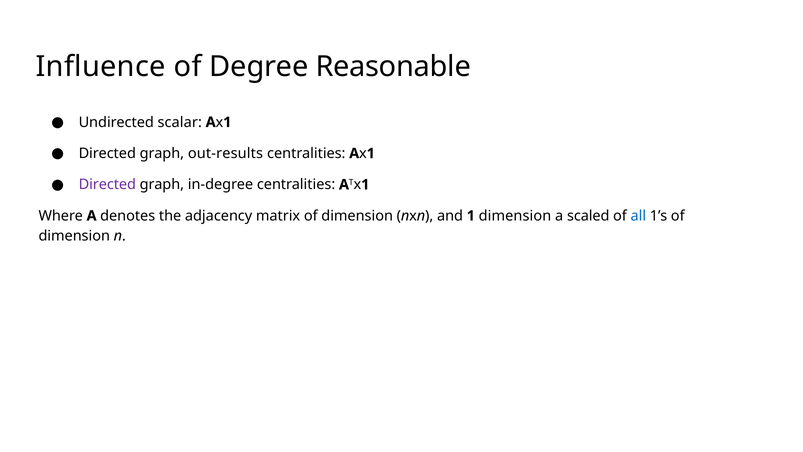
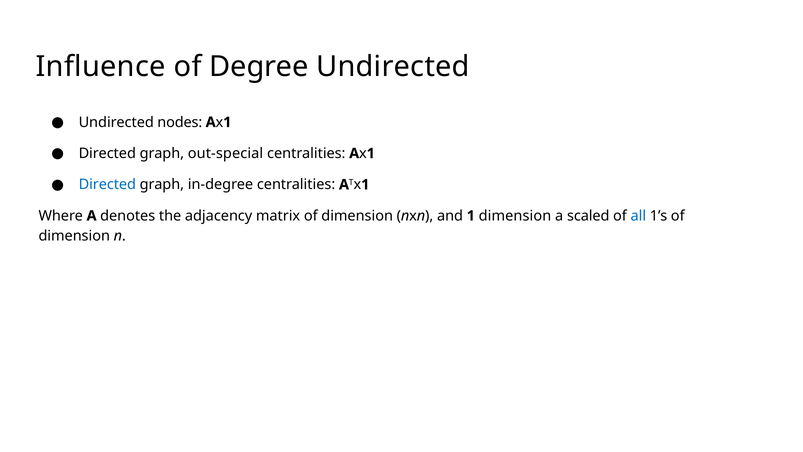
Degree Reasonable: Reasonable -> Undirected (393, 67)
scalar: scalar -> nodes (180, 122)
out-results: out-results -> out-special (226, 153)
Directed colour: purple -> blue (107, 184)
